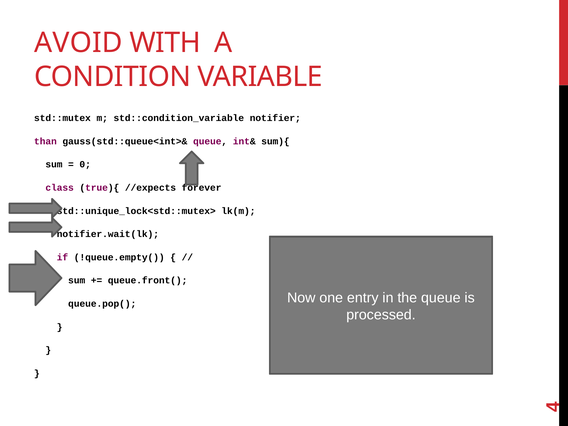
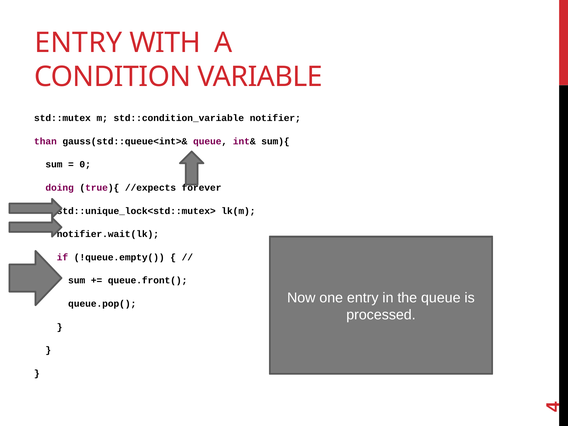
AVOID: AVOID -> ENTRY (78, 43)
class: class -> doing (60, 188)
